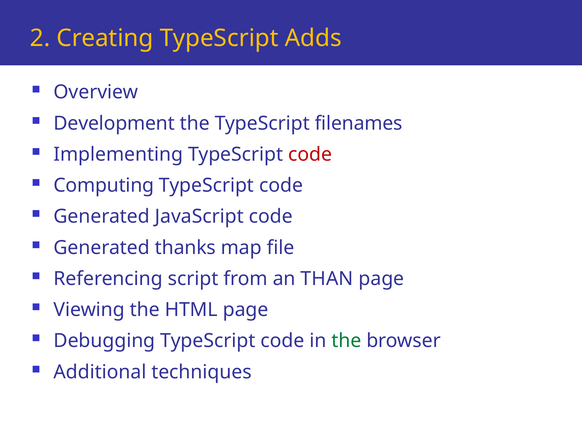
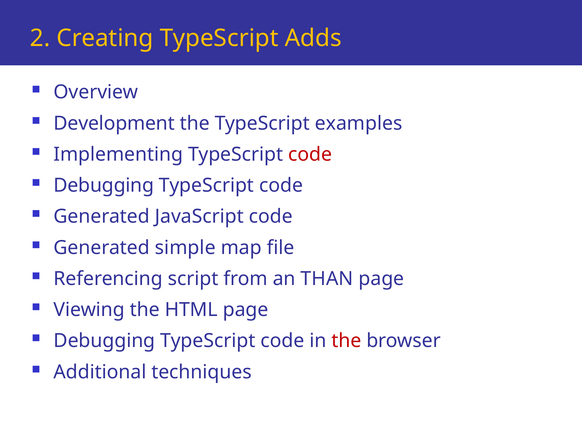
filenames: filenames -> examples (359, 123)
Computing: Computing -> Debugging (104, 185)
thanks: thanks -> simple (185, 247)
the colour: green -> red (346, 340)
